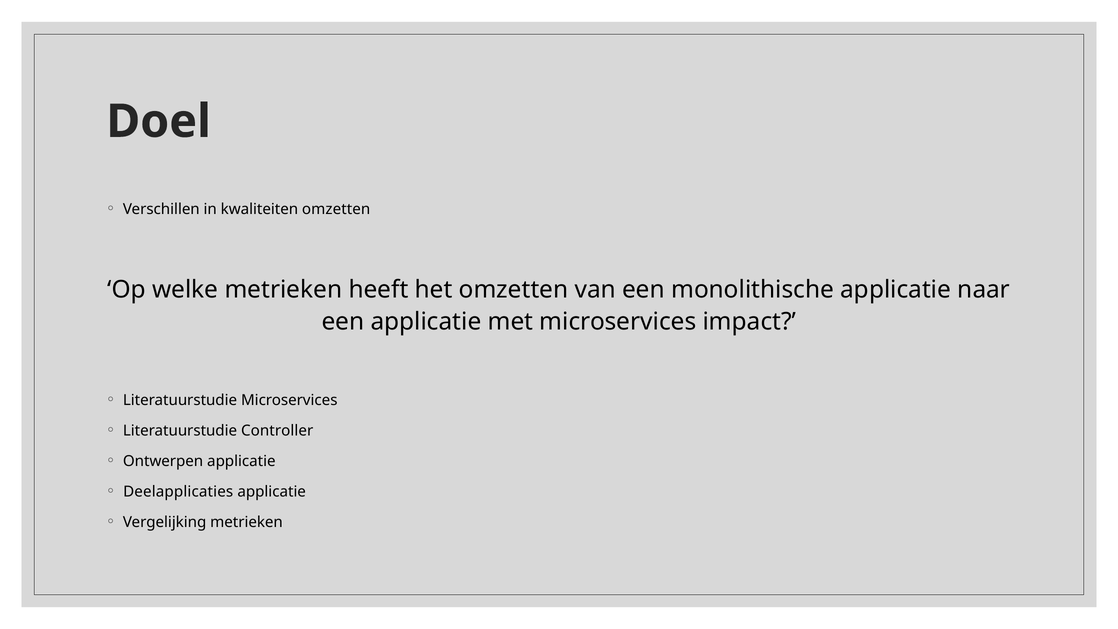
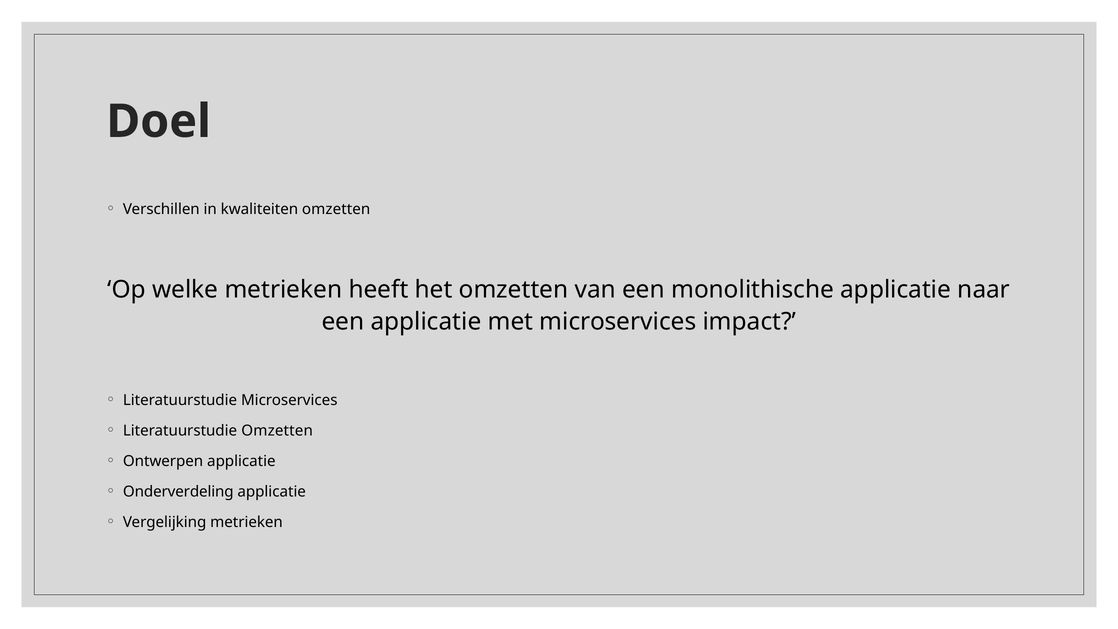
Literatuurstudie Controller: Controller -> Omzetten (277, 431)
Deelapplicaties: Deelapplicaties -> Onderverdeling (178, 492)
